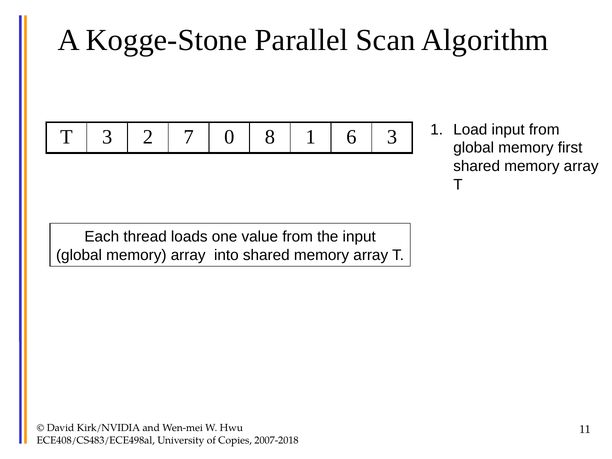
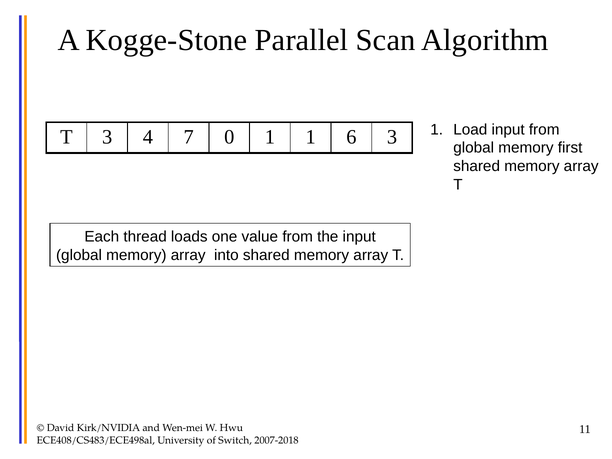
2: 2 -> 4 (148, 137)
0 8: 8 -> 1 (270, 137)
Copies: Copies -> Switch (235, 440)
